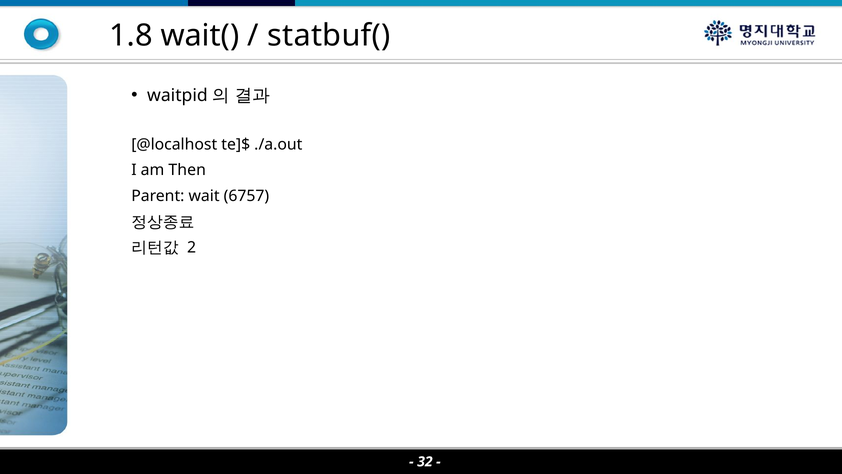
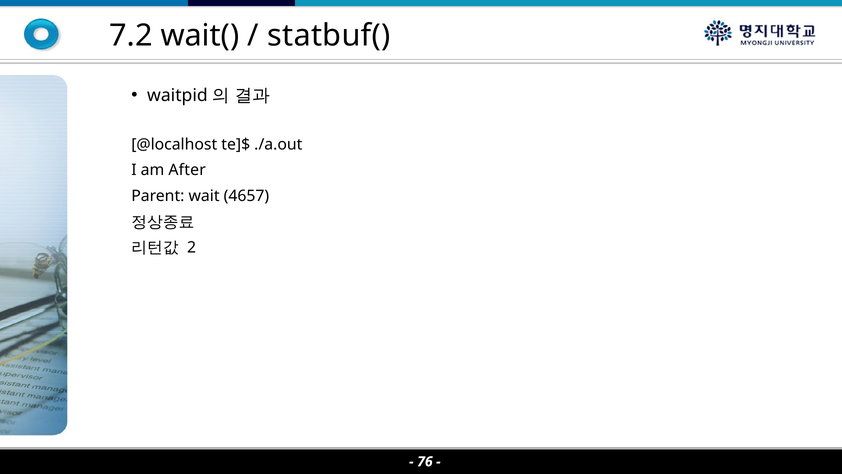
1.8: 1.8 -> 7.2 (131, 36)
Then: Then -> After (187, 170)
6757: 6757 -> 4657 (246, 196)
32: 32 -> 76 (425, 461)
